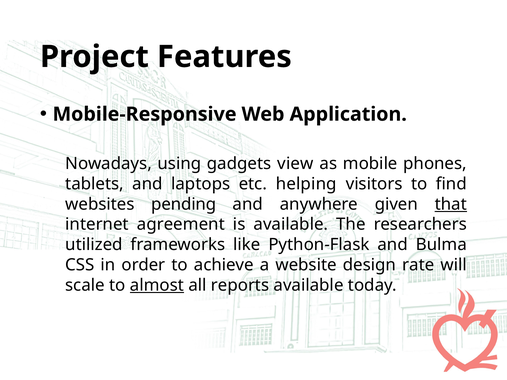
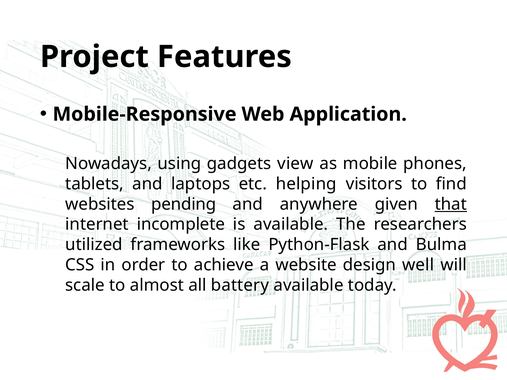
agreement: agreement -> incomplete (181, 225)
rate: rate -> well (418, 265)
almost underline: present -> none (157, 285)
reports: reports -> battery (240, 285)
